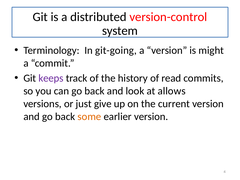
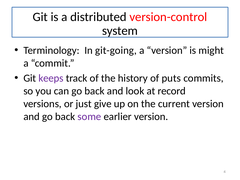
read: read -> puts (171, 78)
allows: allows -> record (172, 91)
some colour: orange -> purple (89, 116)
